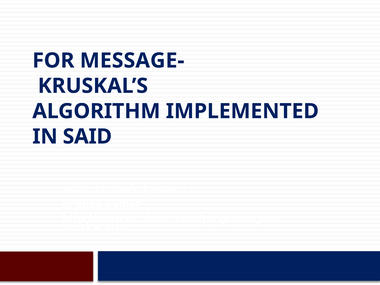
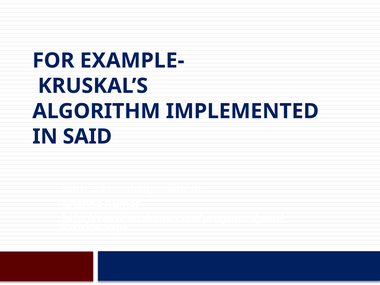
MESSAGE-: MESSAGE- -> EXAMPLE- (132, 61)
